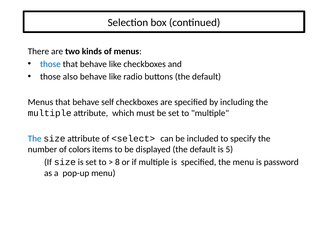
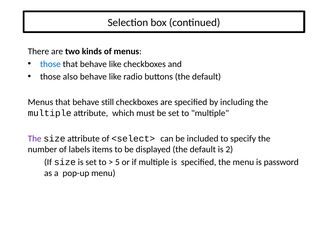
self: self -> still (108, 102)
The colour: blue -> purple (35, 139)
colors: colors -> labels (79, 150)
5: 5 -> 2 (229, 150)
8: 8 -> 5 (117, 162)
